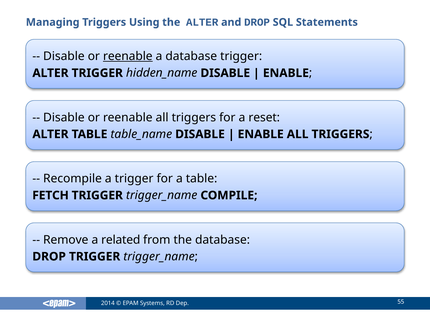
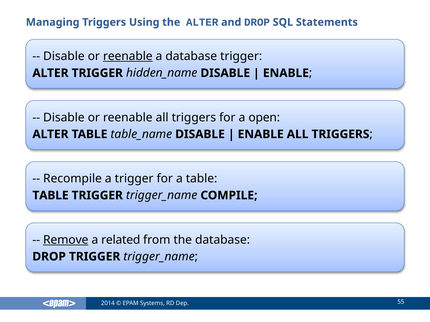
reset: reset -> open (264, 118)
FETCH: FETCH -> TABLE (51, 196)
Remove underline: none -> present (66, 240)
